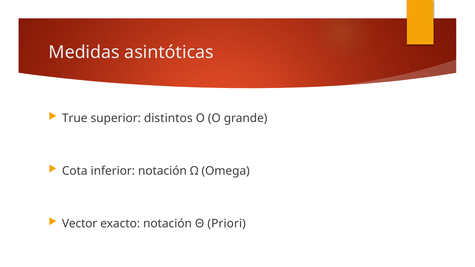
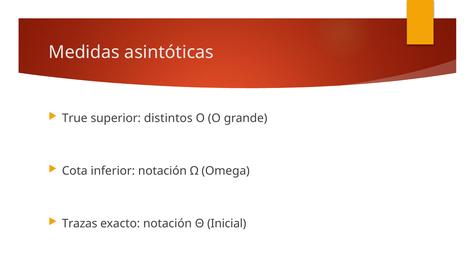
Vector: Vector -> Trazas (80, 224)
Priori: Priori -> Inicial (227, 224)
